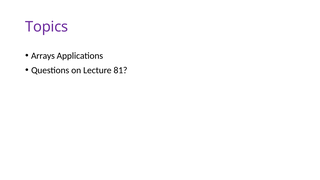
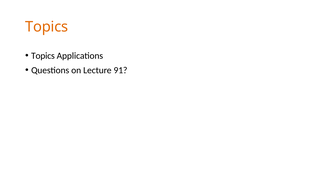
Topics colour: purple -> orange (47, 27)
Arrays: Arrays -> Topics (43, 56)
81: 81 -> 91 (120, 70)
